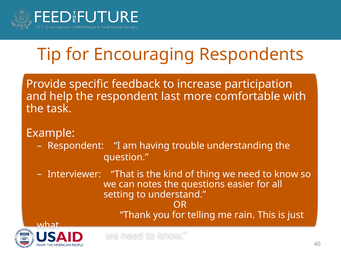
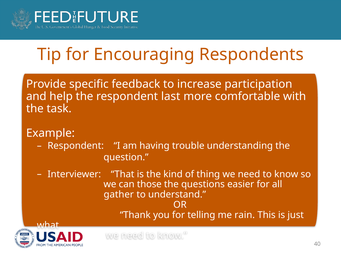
notes: notes -> those (149, 184)
setting: setting -> gather (119, 194)
